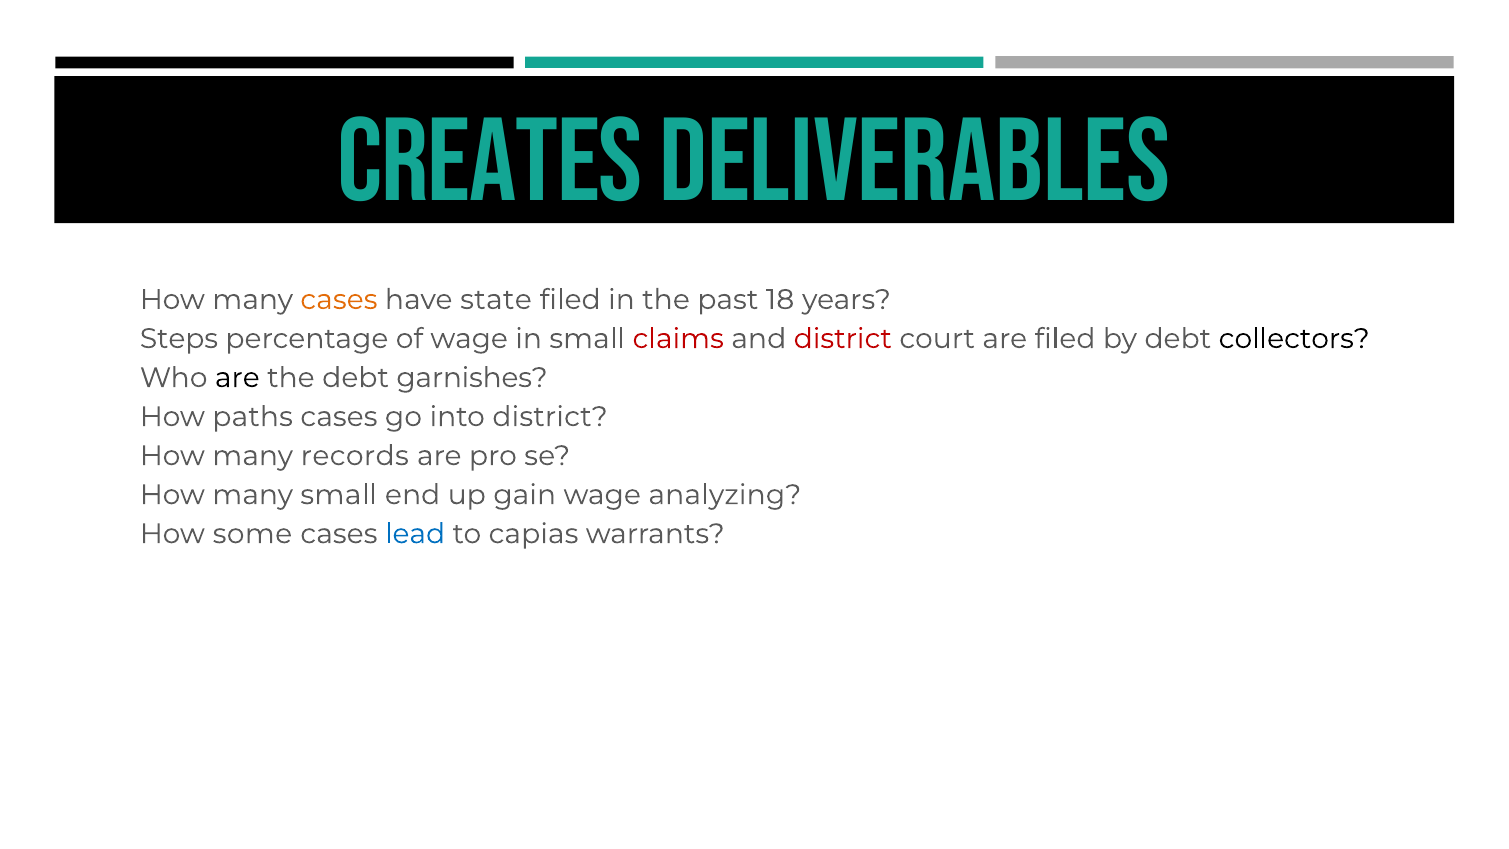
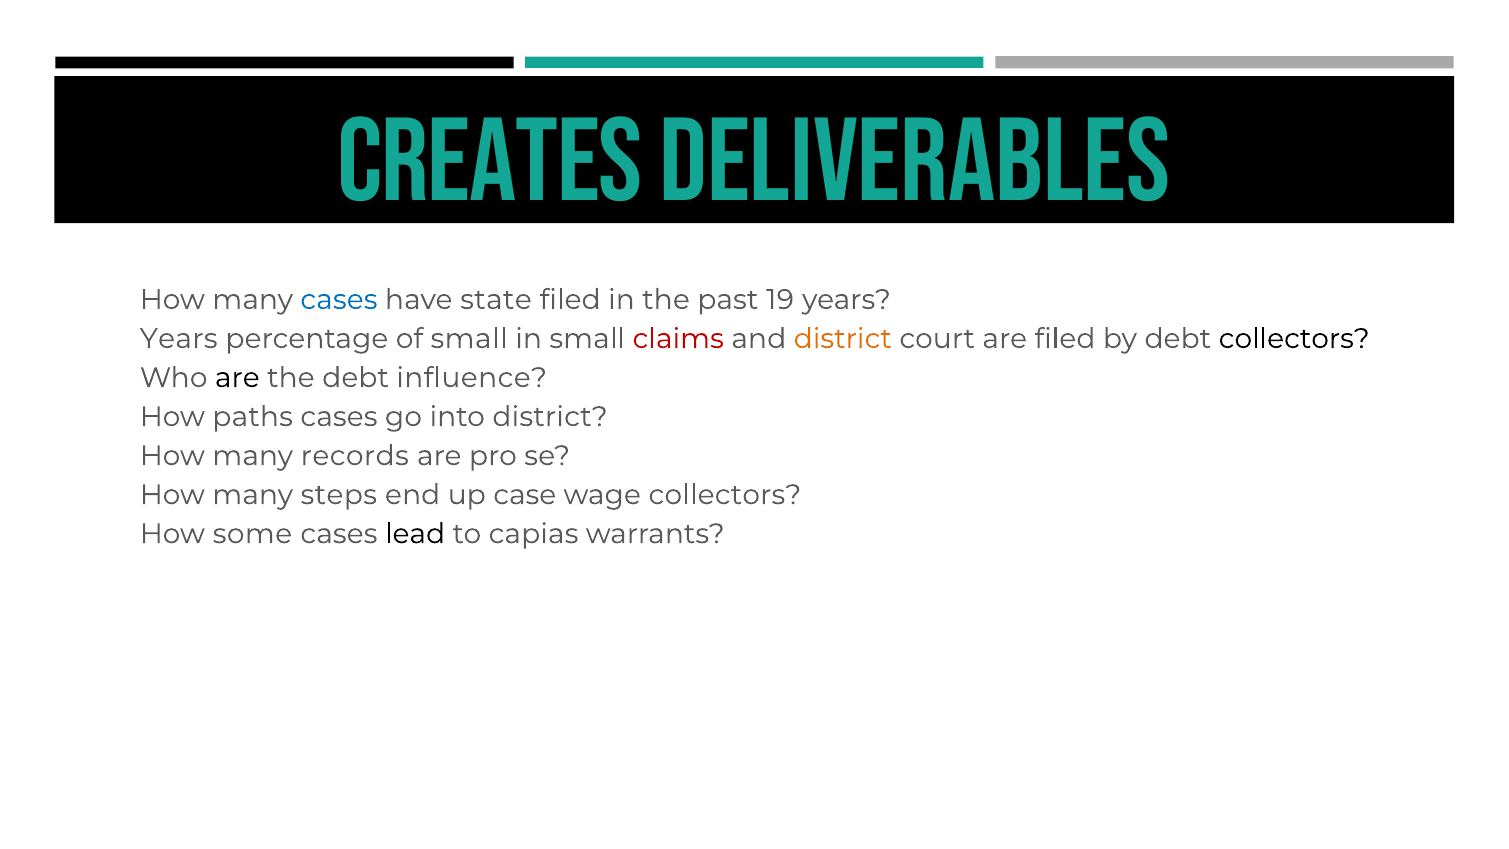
cases colour: orange -> blue (339, 300)
18: 18 -> 19 (780, 300)
Steps: Steps -> Years (179, 339)
of wage: wage -> small (469, 339)
district colour: red -> orange (843, 339)
garnishes: garnishes -> influence (472, 378)
many small: small -> steps (339, 495)
gain: gain -> case (525, 495)
wage analyzing: analyzing -> collectors (725, 495)
lead colour: blue -> black (415, 534)
